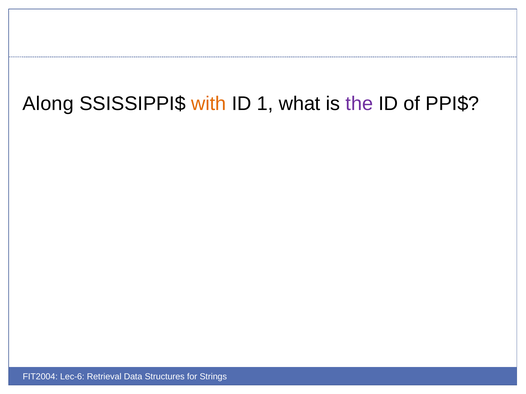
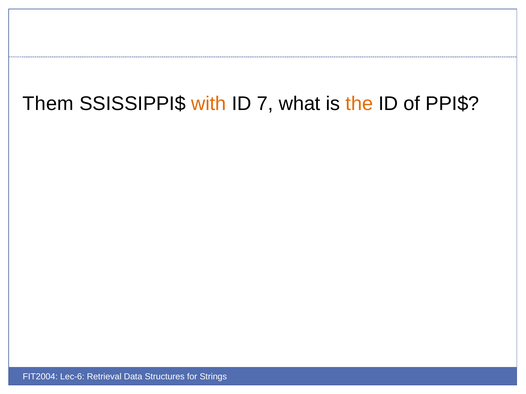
Along: Along -> Them (48, 104)
1: 1 -> 7 (265, 104)
the colour: purple -> orange (359, 104)
